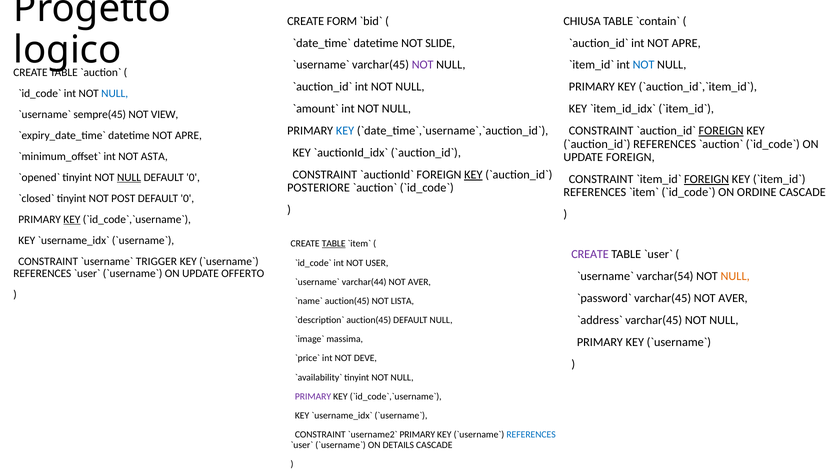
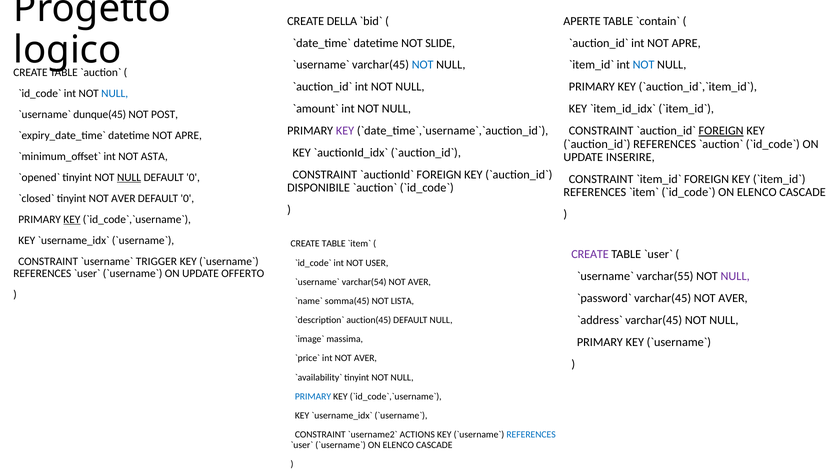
FORM: FORM -> DELLA (342, 21)
CHIUSA: CHIUSA -> APERTE (582, 21)
NOT colour: purple -> blue (423, 65)
sempre(45: sempre(45 -> dunque(45 (100, 115)
VIEW: VIEW -> POST (165, 115)
KEY colour: blue -> purple (345, 131)
UPDATE FOREIGN: FOREIGN -> INSERIRE (630, 157)
KEY underline: present -> none (473, 175)
FOREIGN underline: present -> none (707, 179)
POSTERIORE: POSTERIORE -> DISPONIBILE (319, 188)
ORDINE: ORDINE -> ELENCO (757, 193)
tinyint NOT POST: POST -> AVER (123, 199)
TABLE underline: present -> none (334, 244)
varchar(54: varchar(54 -> varchar(55 (665, 276)
NULL colour: orange -> purple (735, 276)
varchar(44: varchar(44 -> varchar(54 (364, 282)
auction(45: auction(45 -> somma(45 (347, 301)
int NOT DEVE: DEVE -> AVER (365, 359)
PRIMARY colour: purple -> blue (313, 397)
PRIMARY: PRIMARY -> ACTIONS (417, 435)
DETAILS: DETAILS -> ELENCO (398, 445)
